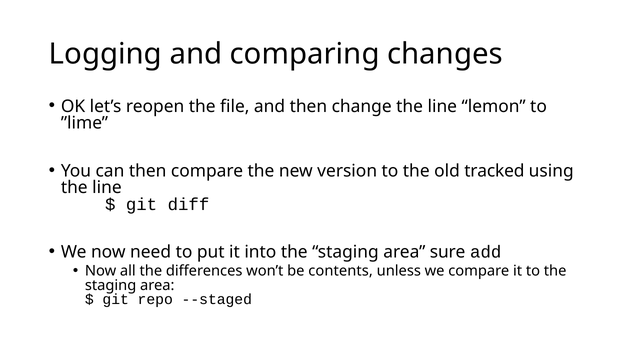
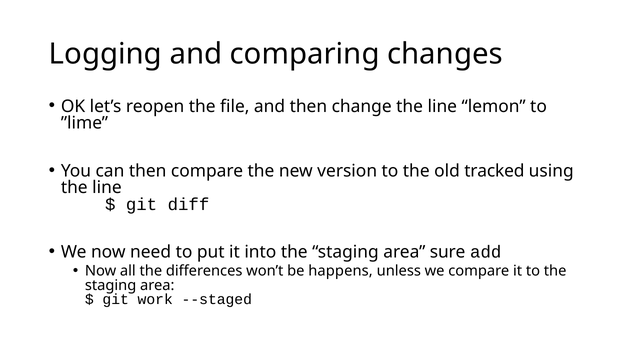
contents: contents -> happens (341, 271)
repo: repo -> work (155, 299)
